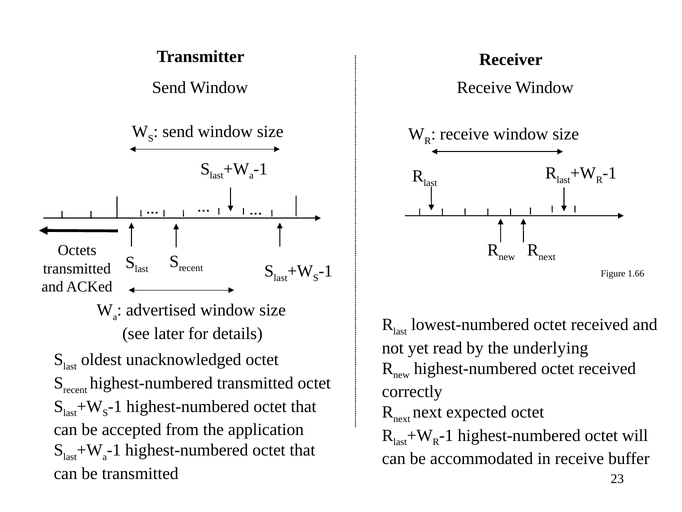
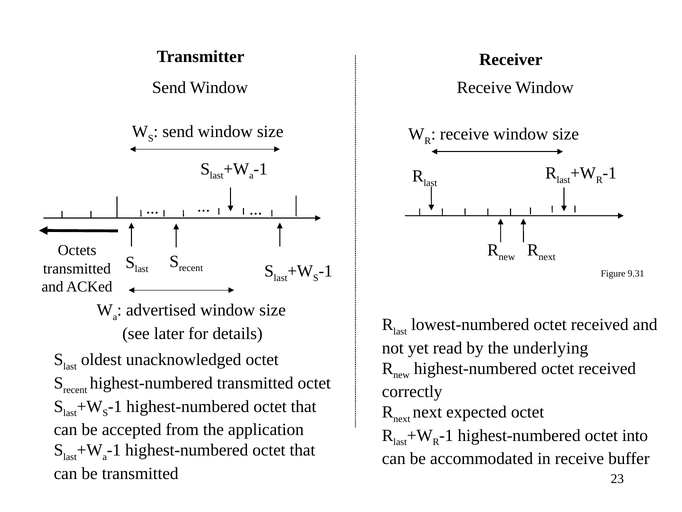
1.66: 1.66 -> 9.31 (636, 273)
will: will -> into (635, 435)
